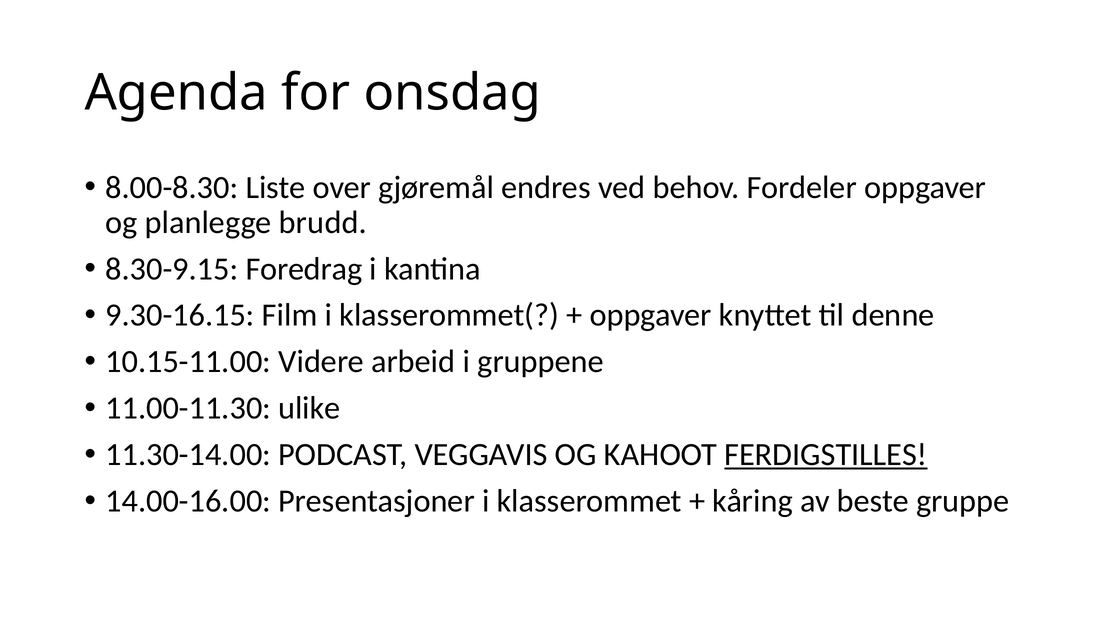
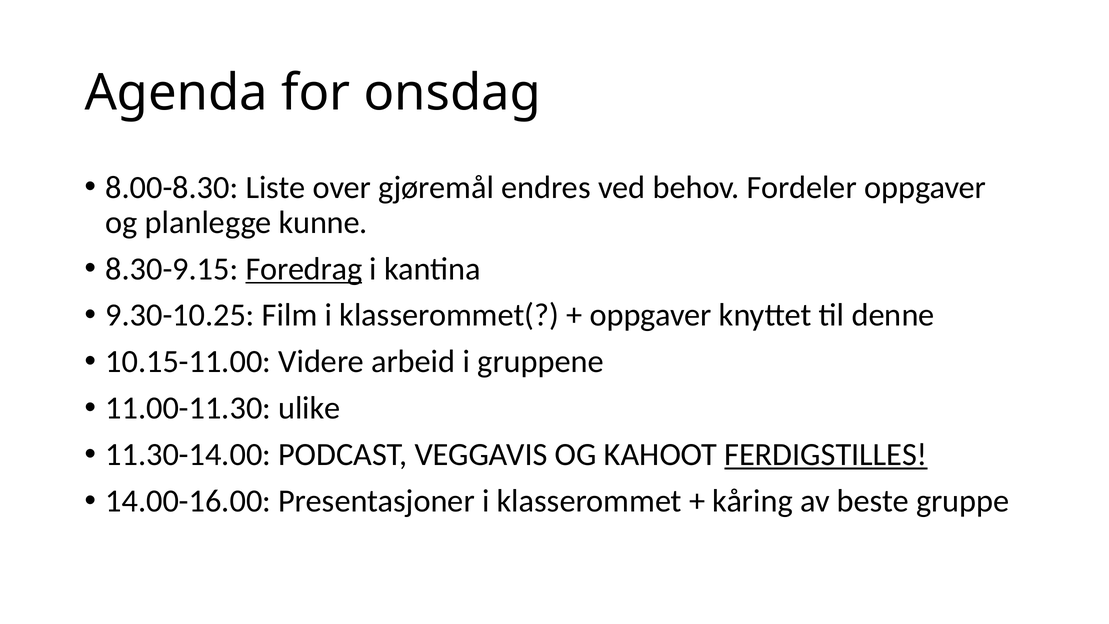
brudd: brudd -> kunne (323, 222)
Foredrag underline: none -> present (304, 269)
9.30-16.15: 9.30-16.15 -> 9.30-10.25 (180, 315)
